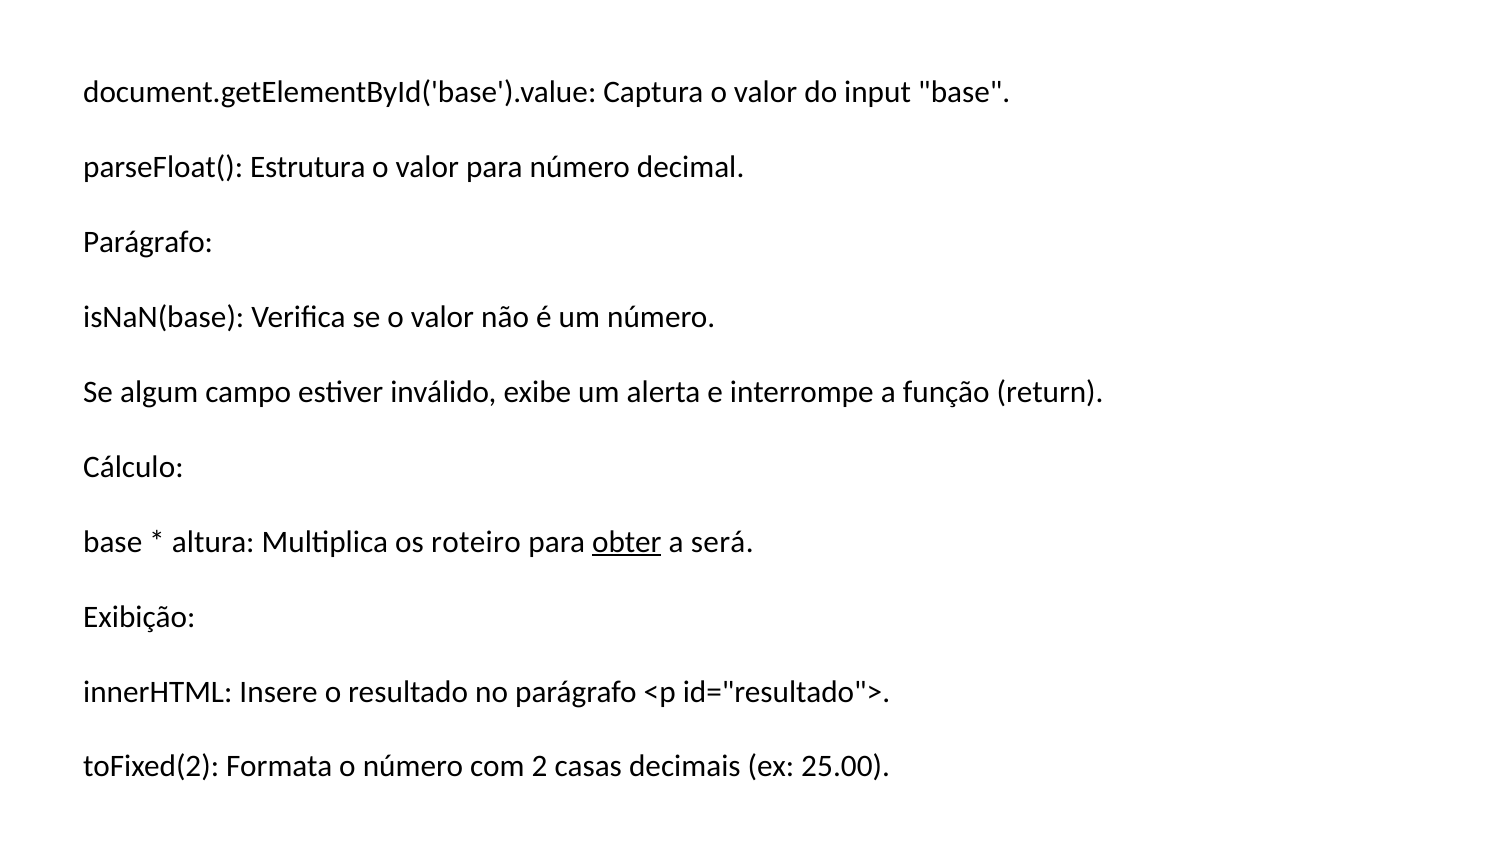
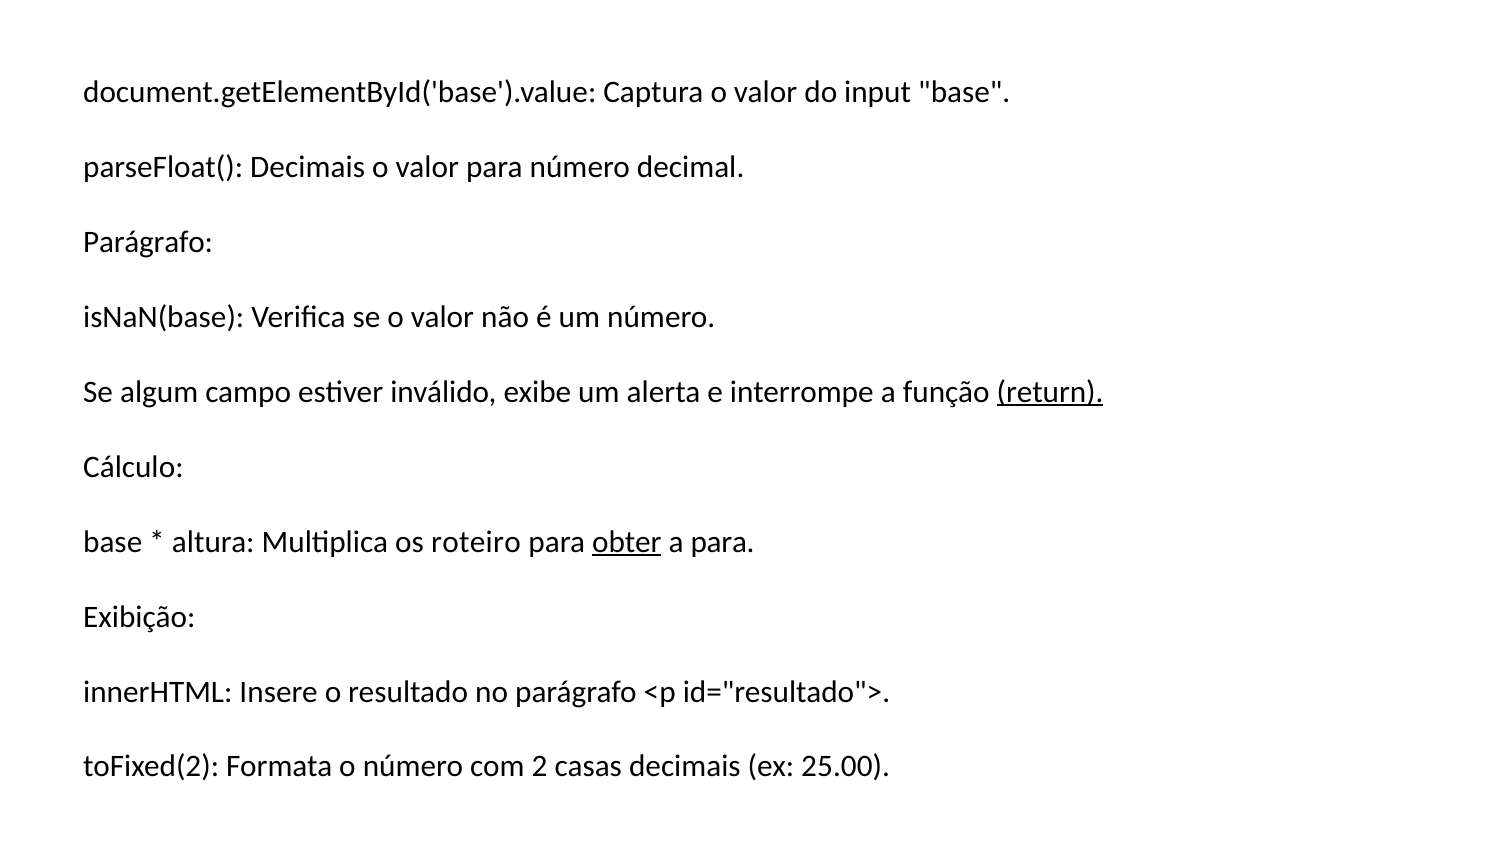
parseFloat( Estrutura: Estrutura -> Decimais (308, 167)
return underline: none -> present (1050, 392)
a será: será -> para (723, 542)
